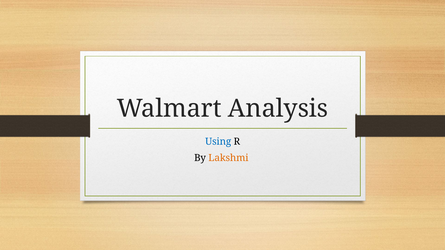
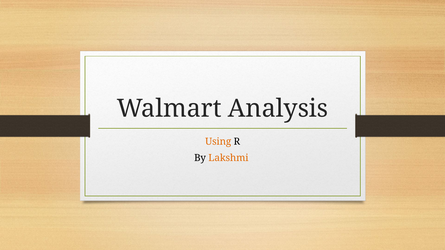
Using colour: blue -> orange (218, 142)
